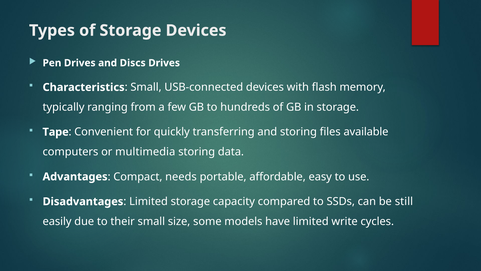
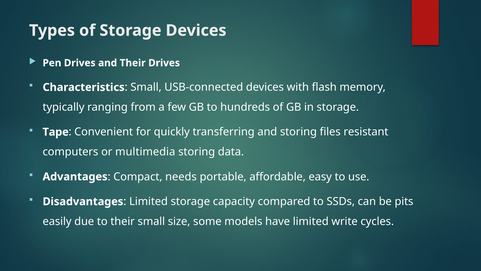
and Discs: Discs -> Their (133, 63)
available: available -> resistant (366, 132)
still: still -> pits (404, 201)
